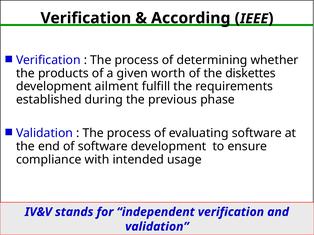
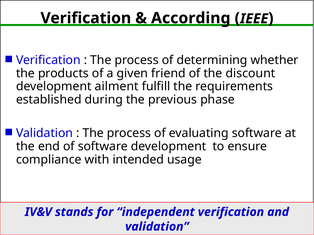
worth: worth -> friend (168, 73)
diskettes: diskettes -> discount (250, 73)
